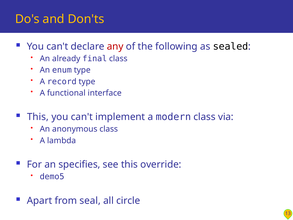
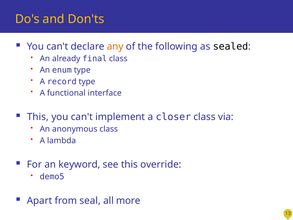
any colour: red -> orange (115, 46)
modern: modern -> closer (173, 117)
specifies: specifies -> keyword (79, 164)
circle: circle -> more (128, 200)
